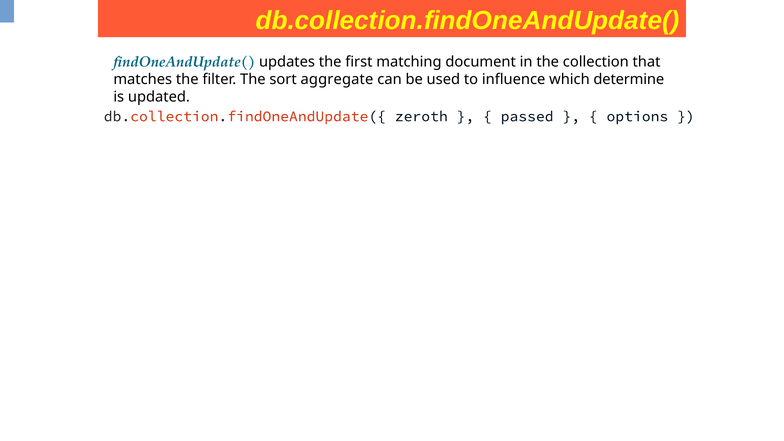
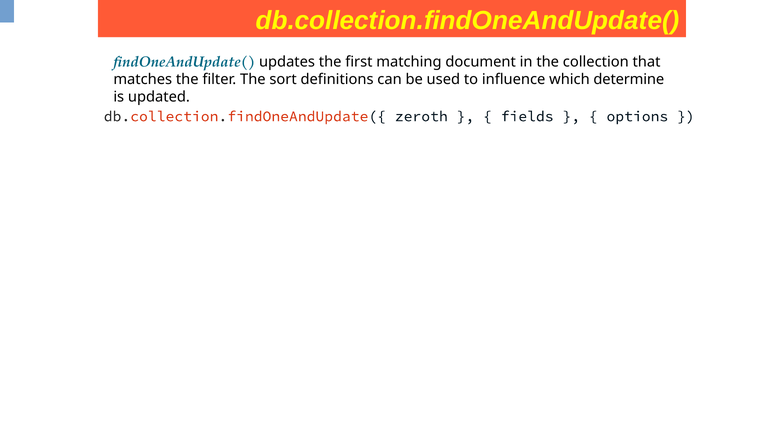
aggregate: aggregate -> definitions (337, 79)
passed: passed -> fields (527, 116)
